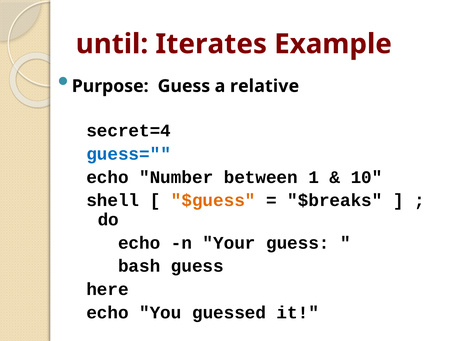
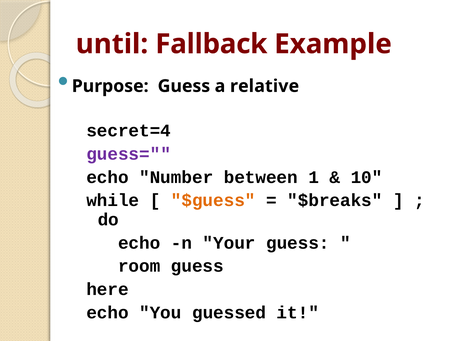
Iterates: Iterates -> Fallback (211, 44)
guess= colour: blue -> purple (129, 154)
shell: shell -> while (113, 200)
bash: bash -> room (139, 266)
